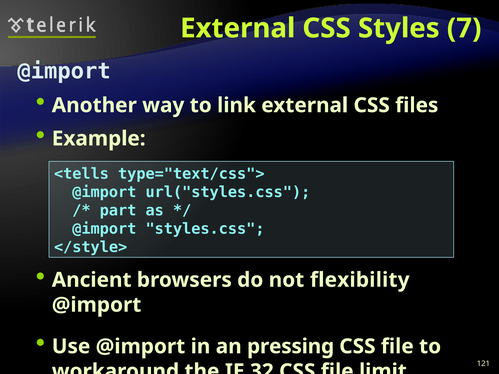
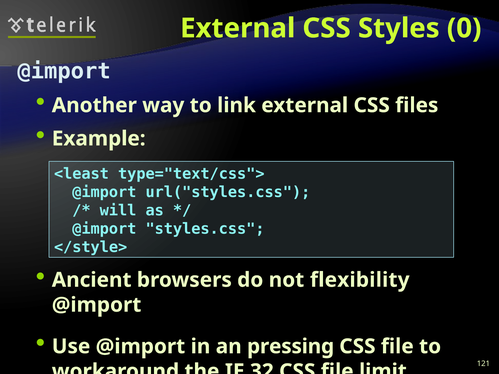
7: 7 -> 0 (464, 28)
<tells: <tells -> <least (81, 174)
part: part -> will (118, 211)
